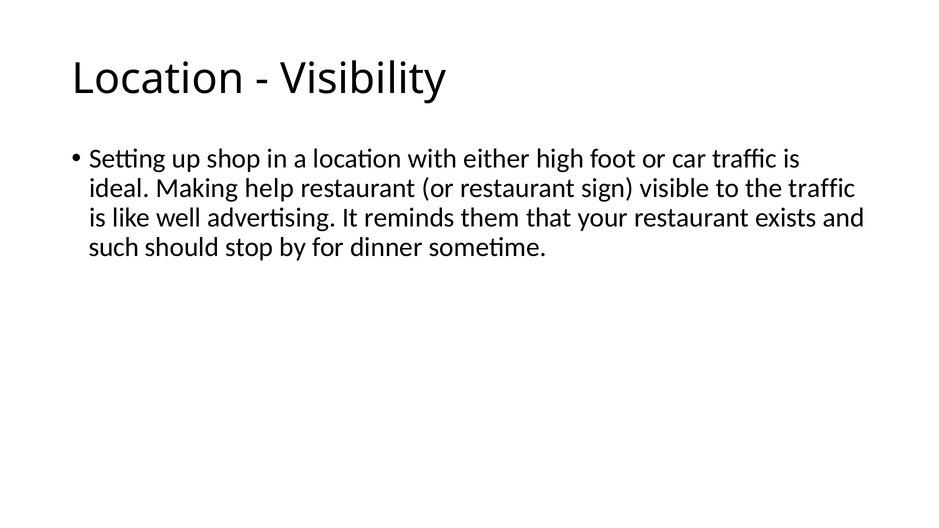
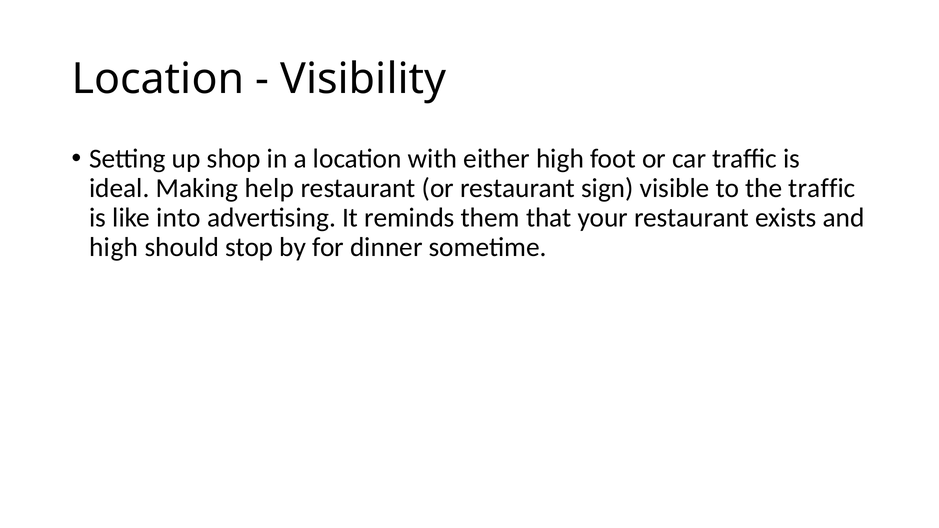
well: well -> into (178, 218)
such: such -> high (114, 248)
